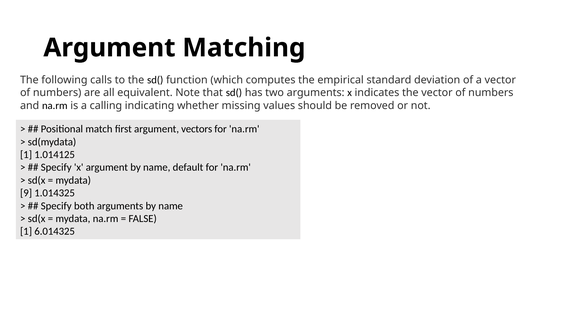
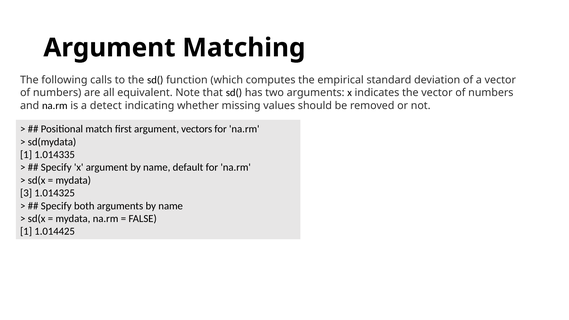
calling: calling -> detect (106, 106)
1.014125: 1.014125 -> 1.014335 (55, 155)
9: 9 -> 3 (26, 193)
6.014325: 6.014325 -> 1.014425 (55, 231)
